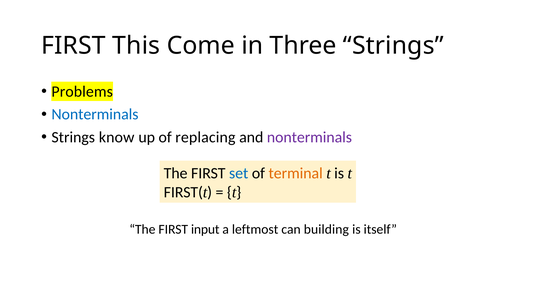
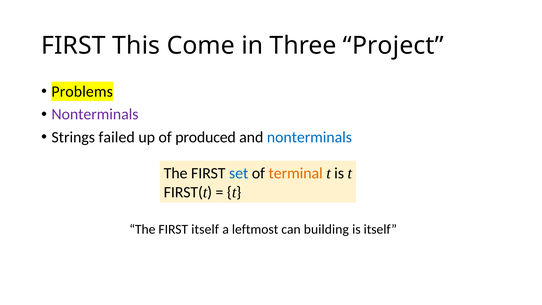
Three Strings: Strings -> Project (393, 46)
Nonterminals colour: blue -> purple (95, 114)
know: know -> failed (117, 137)
replacing: replacing -> produced (206, 137)
nonterminals colour: purple -> blue (309, 137)
FIRST input: input -> itself (205, 229)
